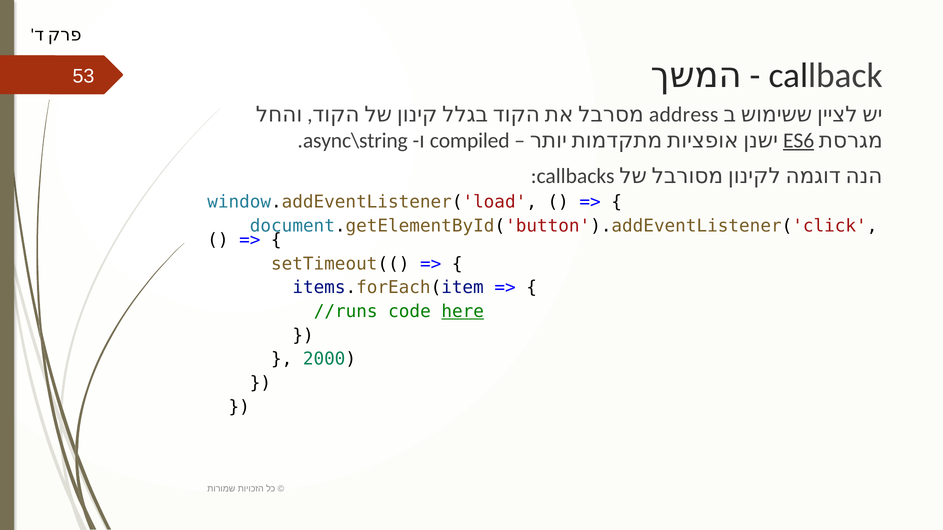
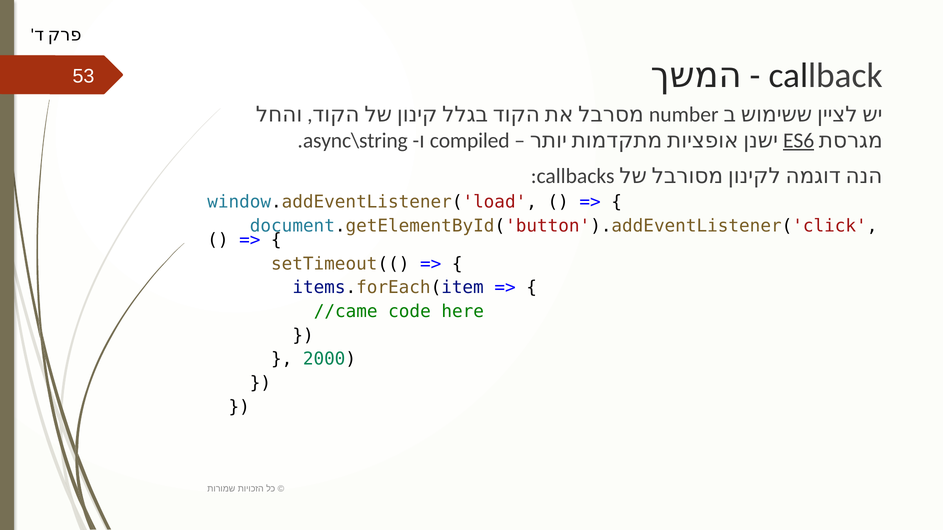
address: address -> number (684, 115)
//runs: //runs -> //came (346, 312)
here underline: present -> none (463, 312)
